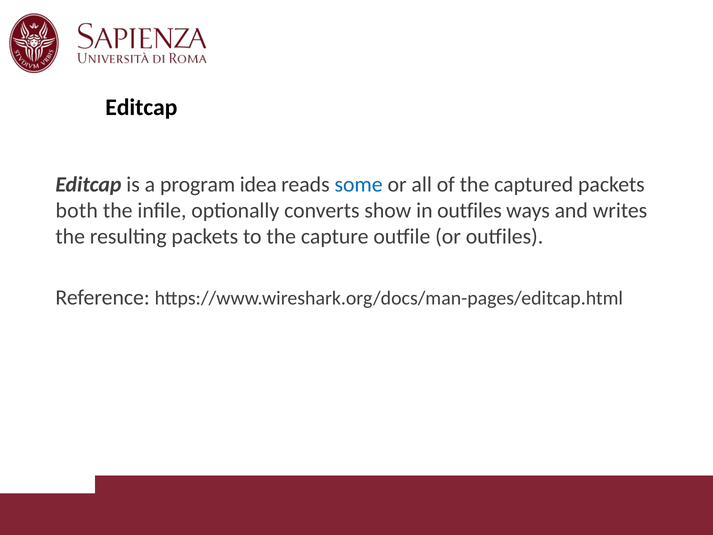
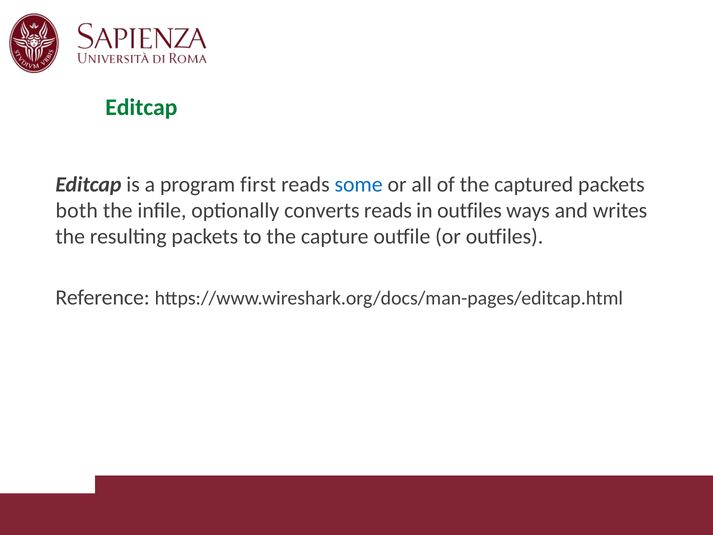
Editcap colour: black -> green (141, 107)
idea: idea -> first (258, 184)
converts show: show -> reads (388, 211)
